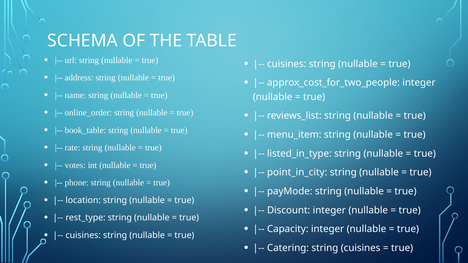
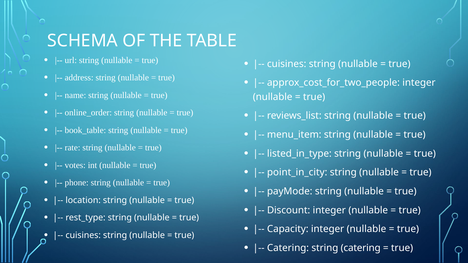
string cuisines: cuisines -> catering (361, 248)
